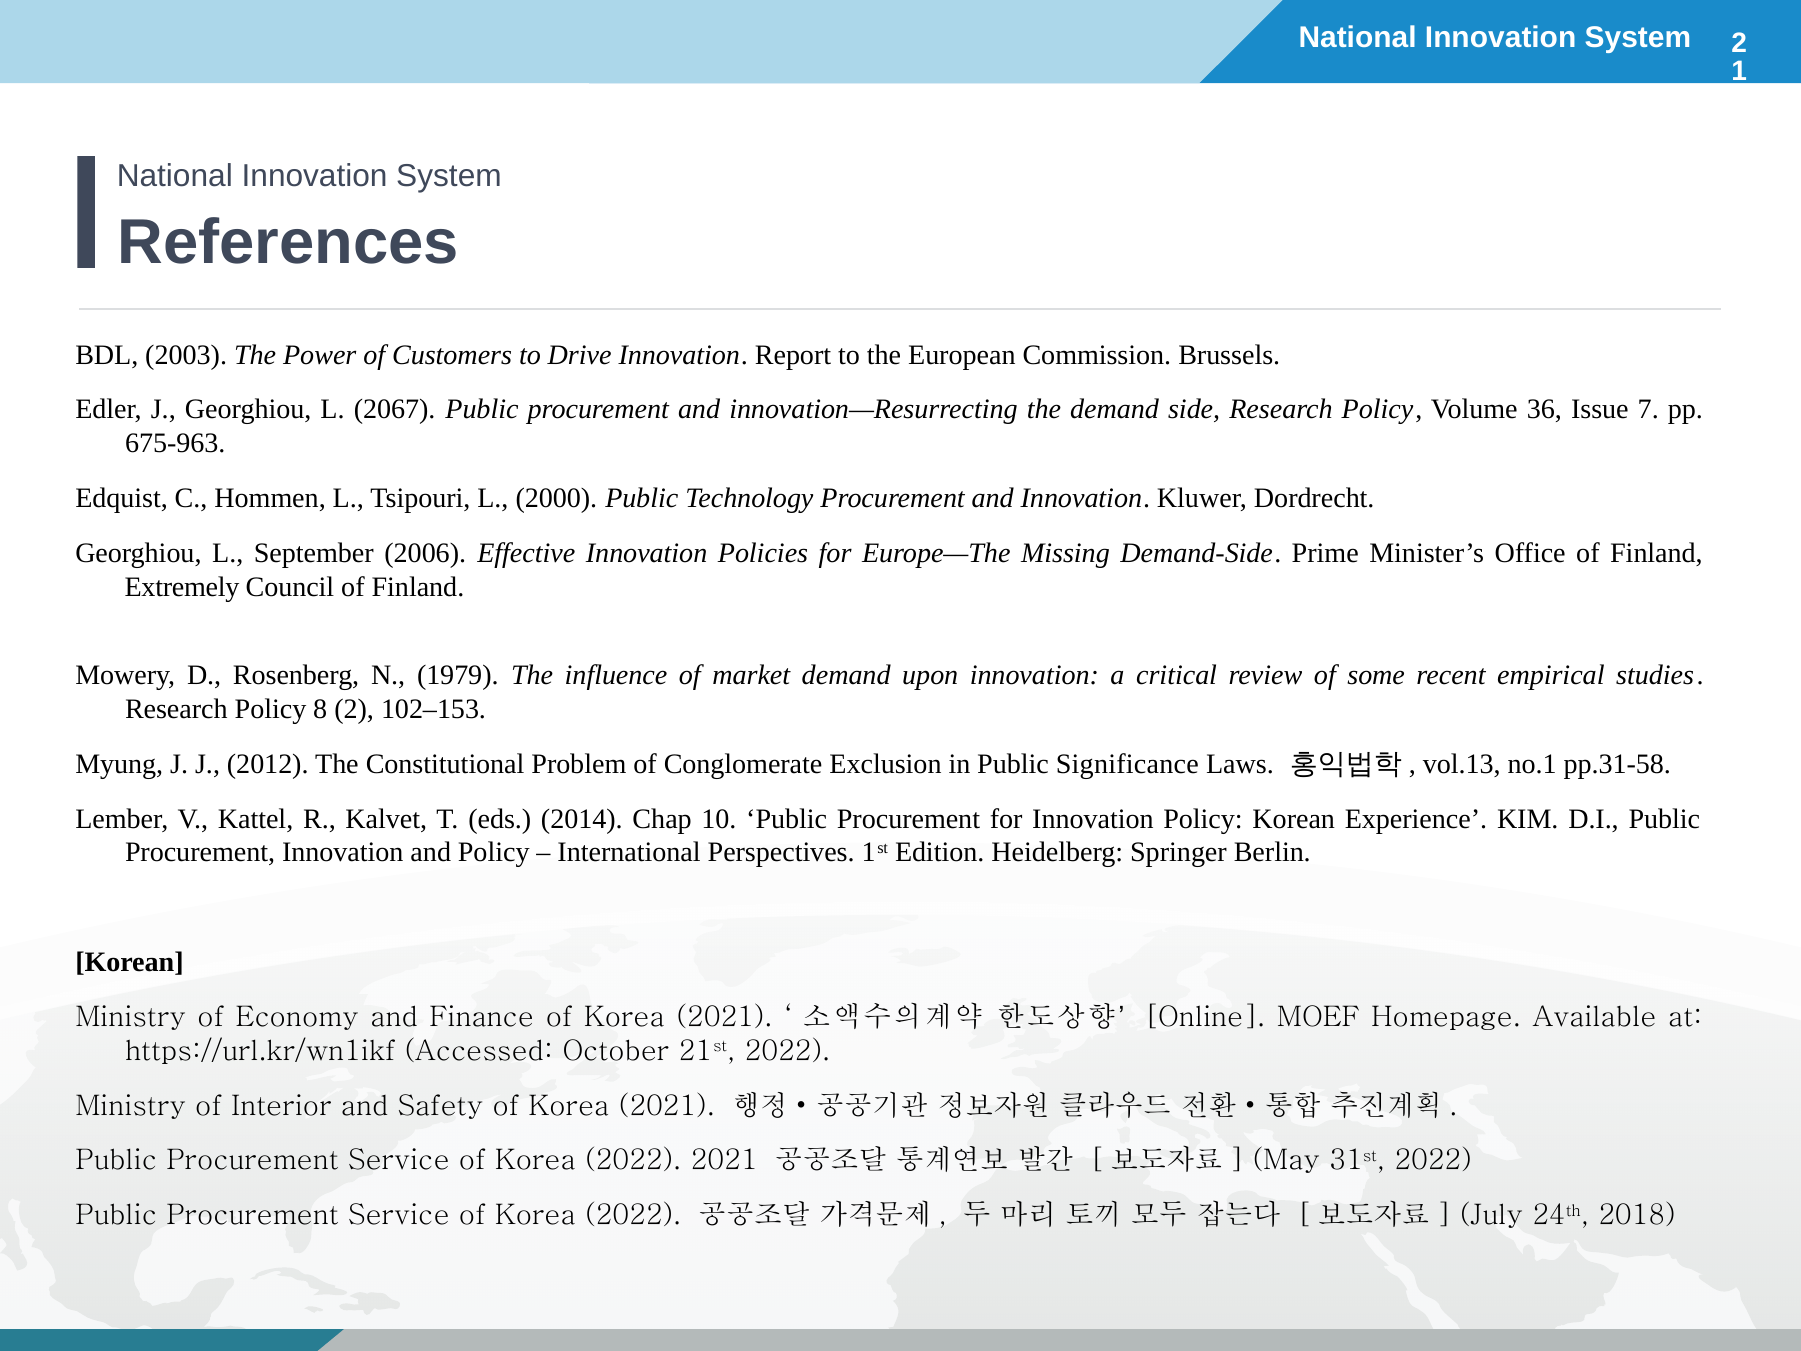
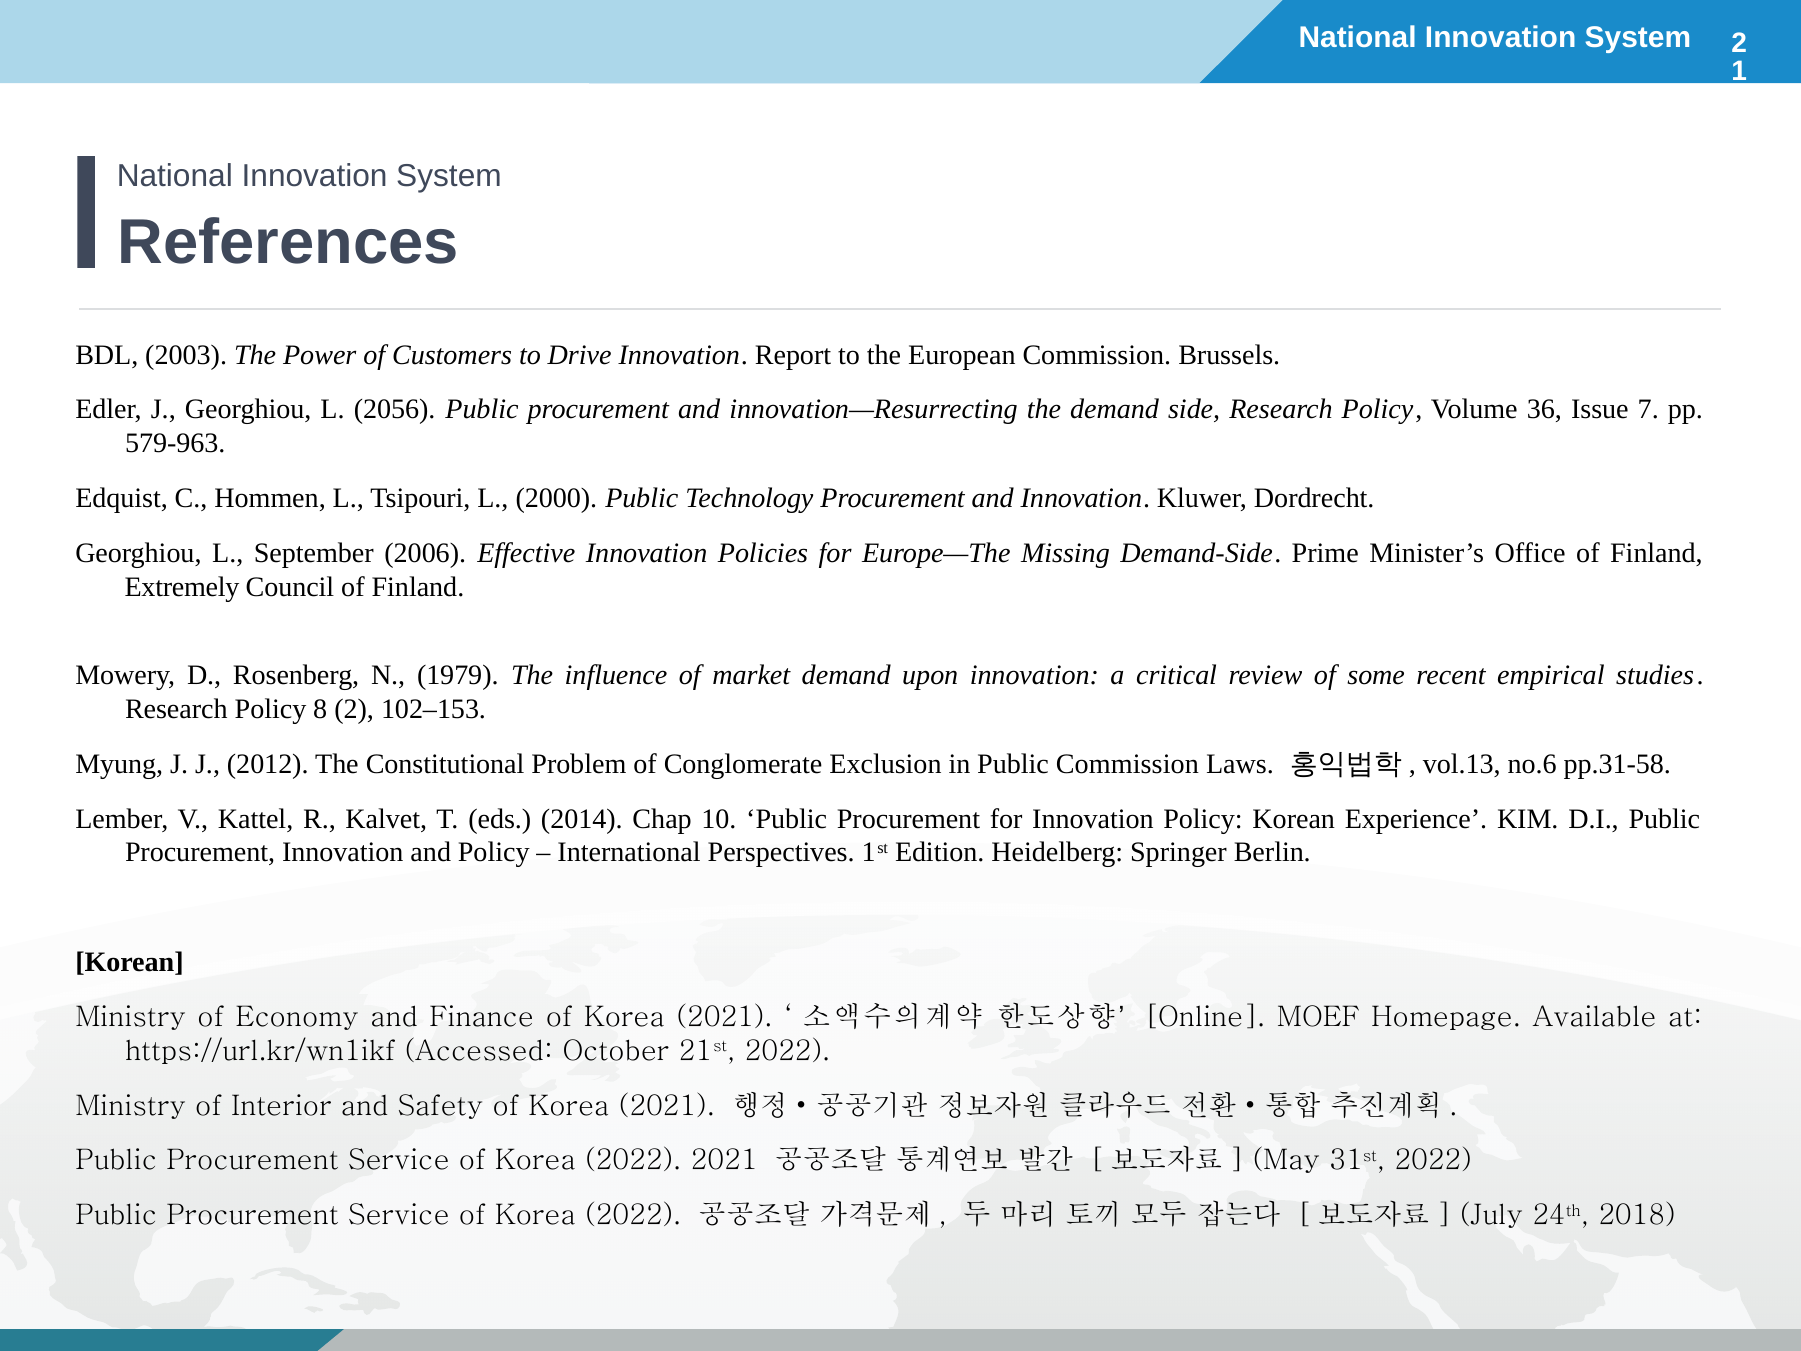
2067: 2067 -> 2056 (395, 410)
675-963: 675-963 -> 579-963 (175, 443)
Public Significance: Significance -> Commission (1127, 764)
no.1: no.1 -> no.6 (1532, 764)
